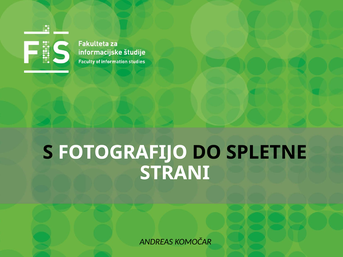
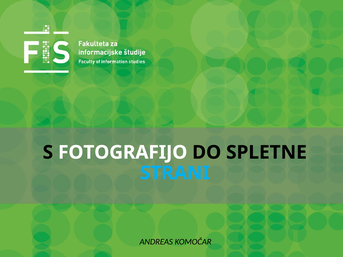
STRANI colour: white -> light blue (175, 173)
